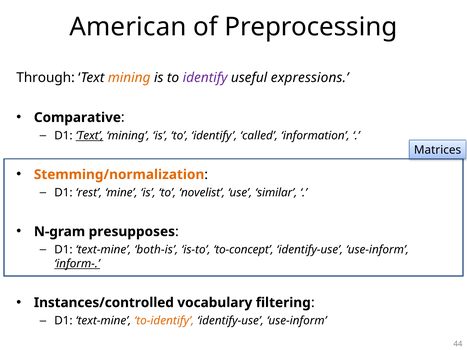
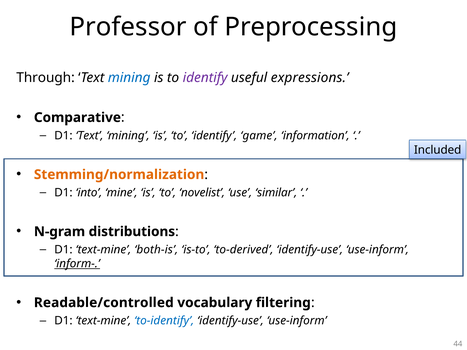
American: American -> Professor (128, 27)
mining colour: orange -> blue (129, 78)
Text underline: present -> none (90, 136)
called: called -> game (259, 136)
Matrices: Matrices -> Included (438, 150)
rest: rest -> into (89, 193)
presupposes: presupposes -> distributions (132, 232)
to-concept: to-concept -> to-derived (243, 250)
Instances/controlled: Instances/controlled -> Readable/controlled (104, 303)
to-identify colour: orange -> blue (164, 321)
